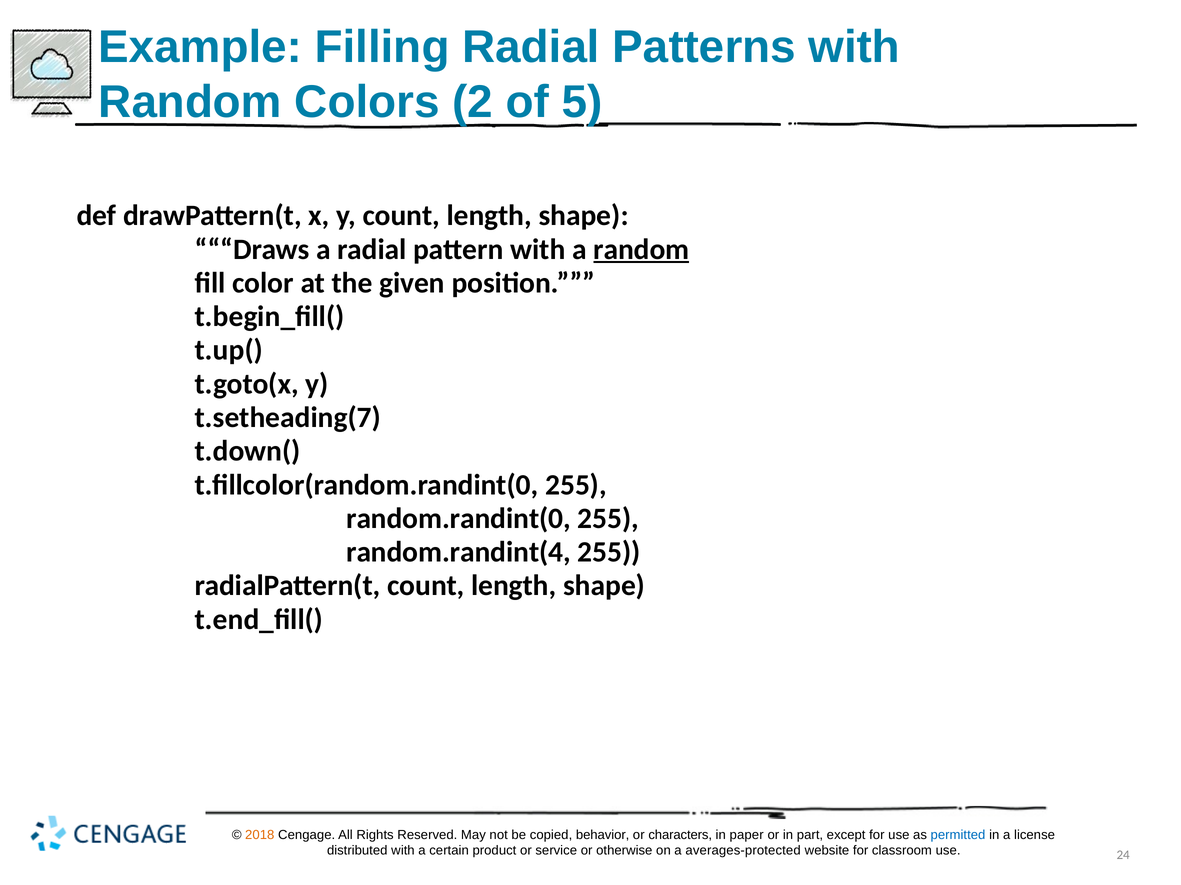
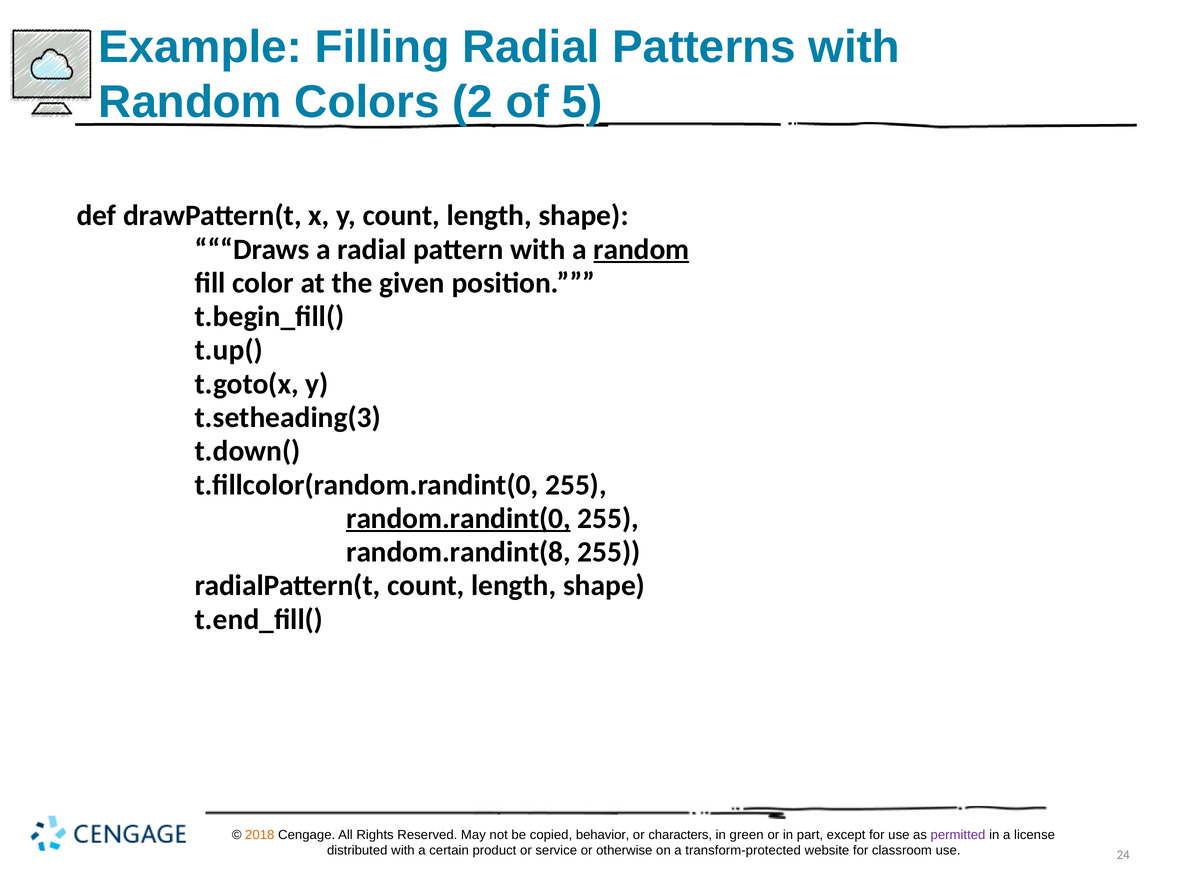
t.setheading(7: t.setheading(7 -> t.setheading(3 (288, 418)
random.randint(0 underline: none -> present (458, 519)
random.randint(4: random.randint(4 -> random.randint(8 (458, 553)
paper: paper -> green (747, 836)
permitted colour: blue -> purple (958, 836)
averages-protected: averages-protected -> transform-protected (743, 851)
